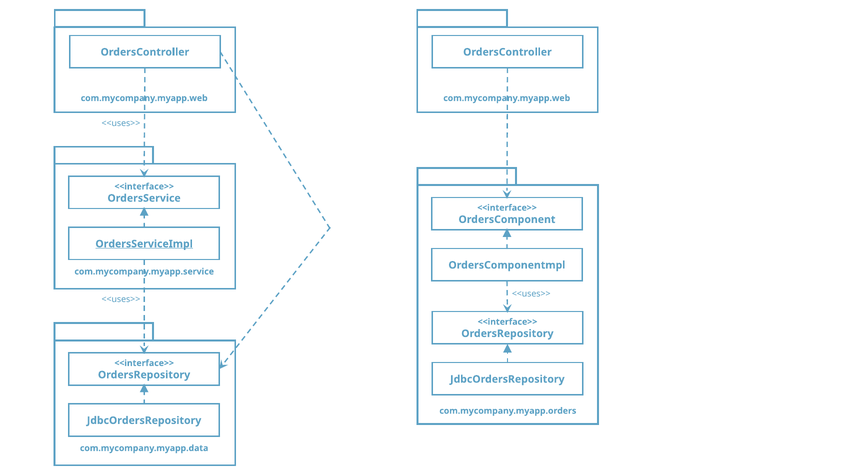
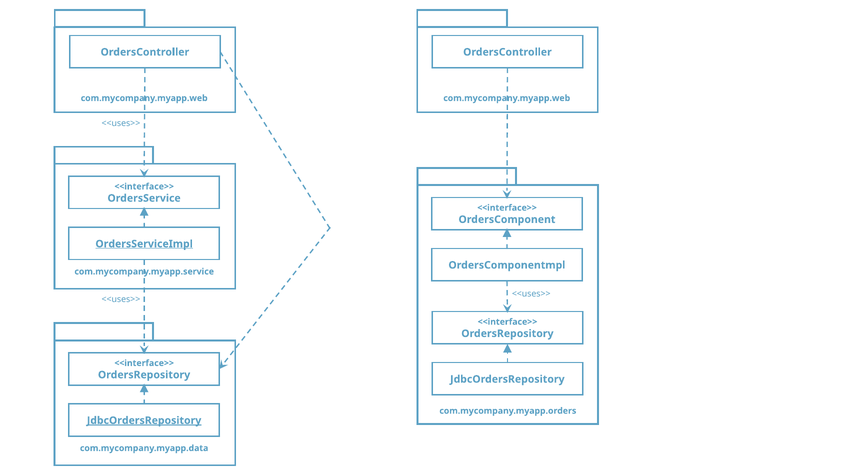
JdbcOrdersRepository underline: none -> present (144, 420)
